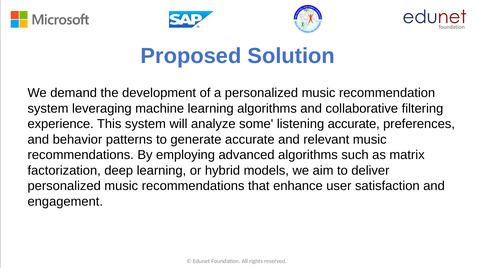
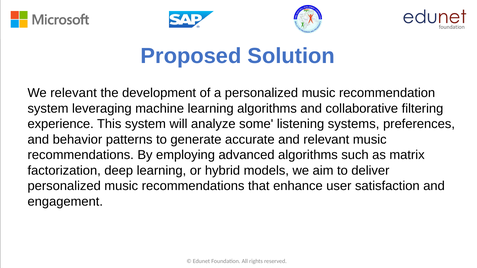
We demand: demand -> relevant (74, 93)
listening accurate: accurate -> systems (354, 124)
